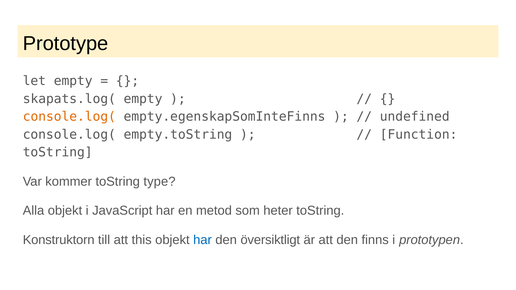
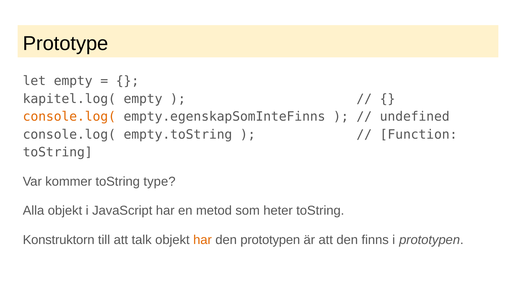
skapats.log(: skapats.log( -> kapitel.log( (69, 99)
this: this -> talk (142, 240)
har colour: blue -> orange (202, 240)
den översiktligt: översiktligt -> prototypen (270, 240)
